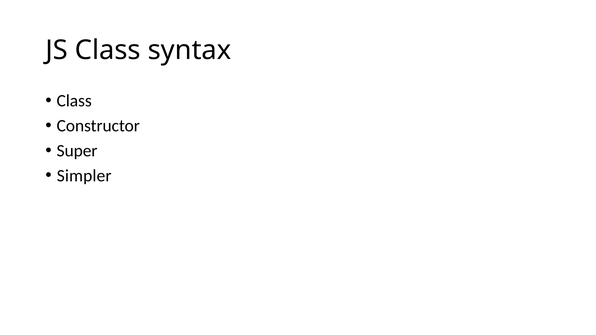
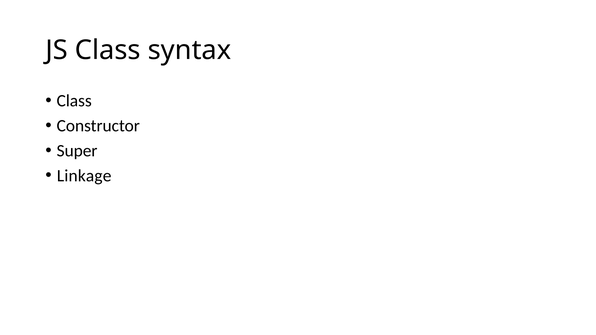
Simpler: Simpler -> Linkage (84, 176)
